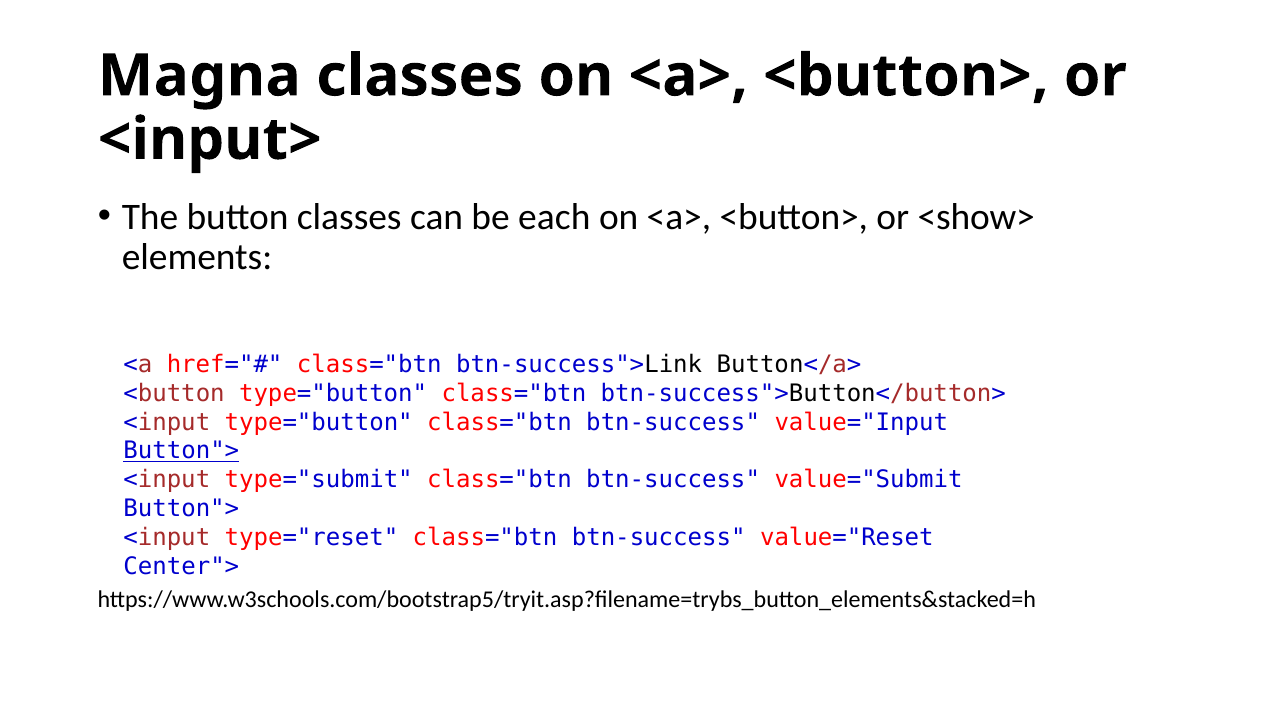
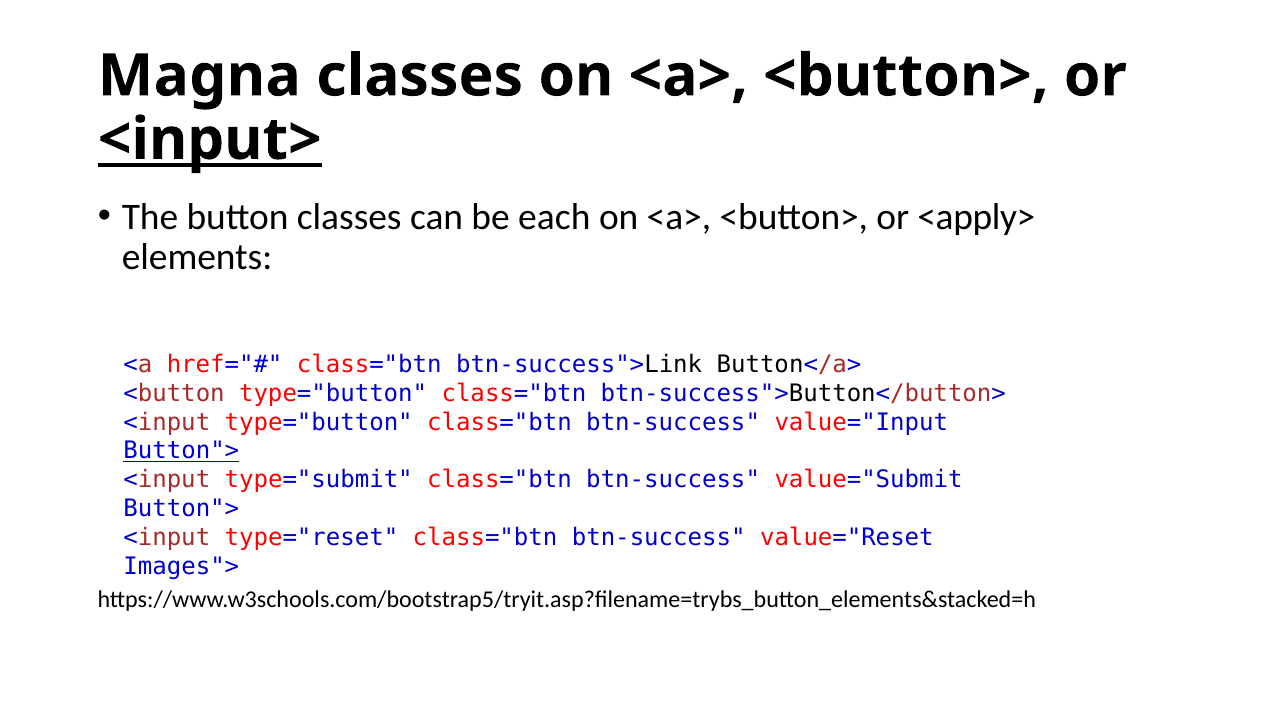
<input> underline: none -> present (210, 140)
<show>: <show> -> <apply> (976, 217)
Center">: Center"> -> Images"> (181, 566)
